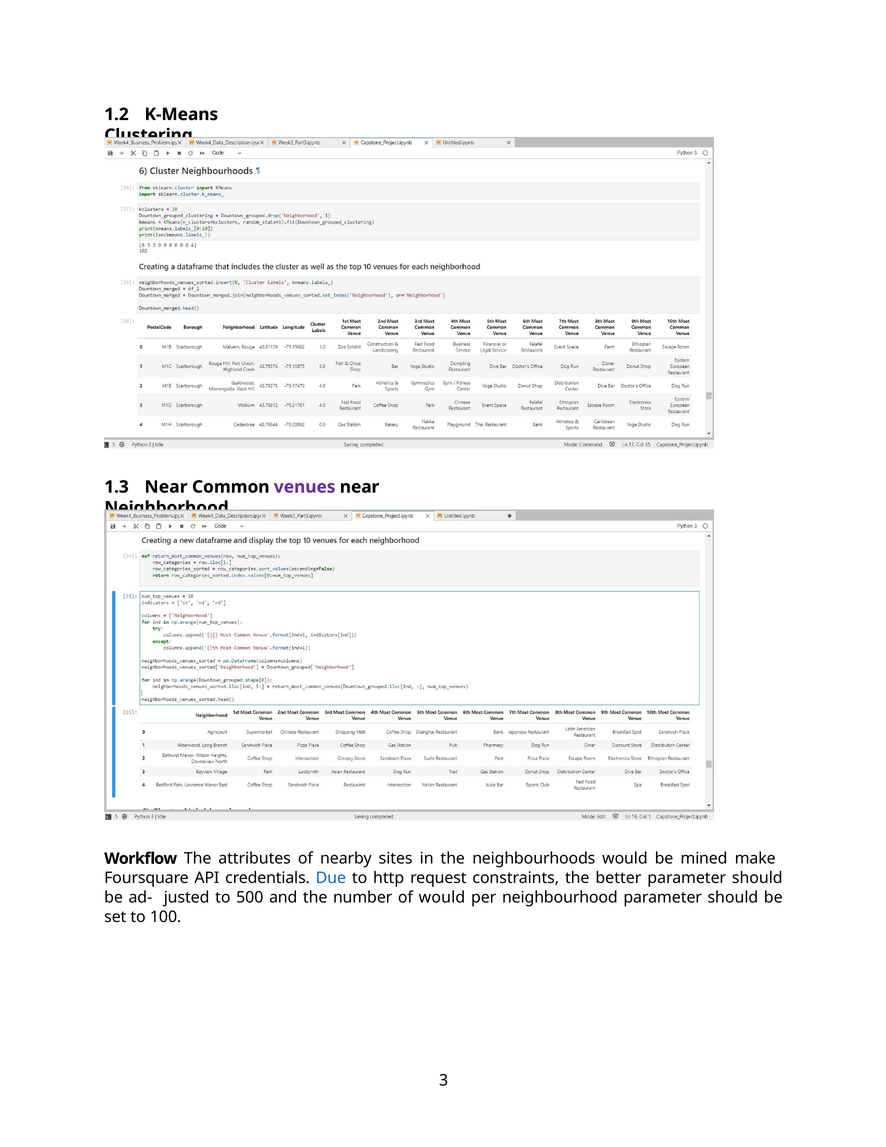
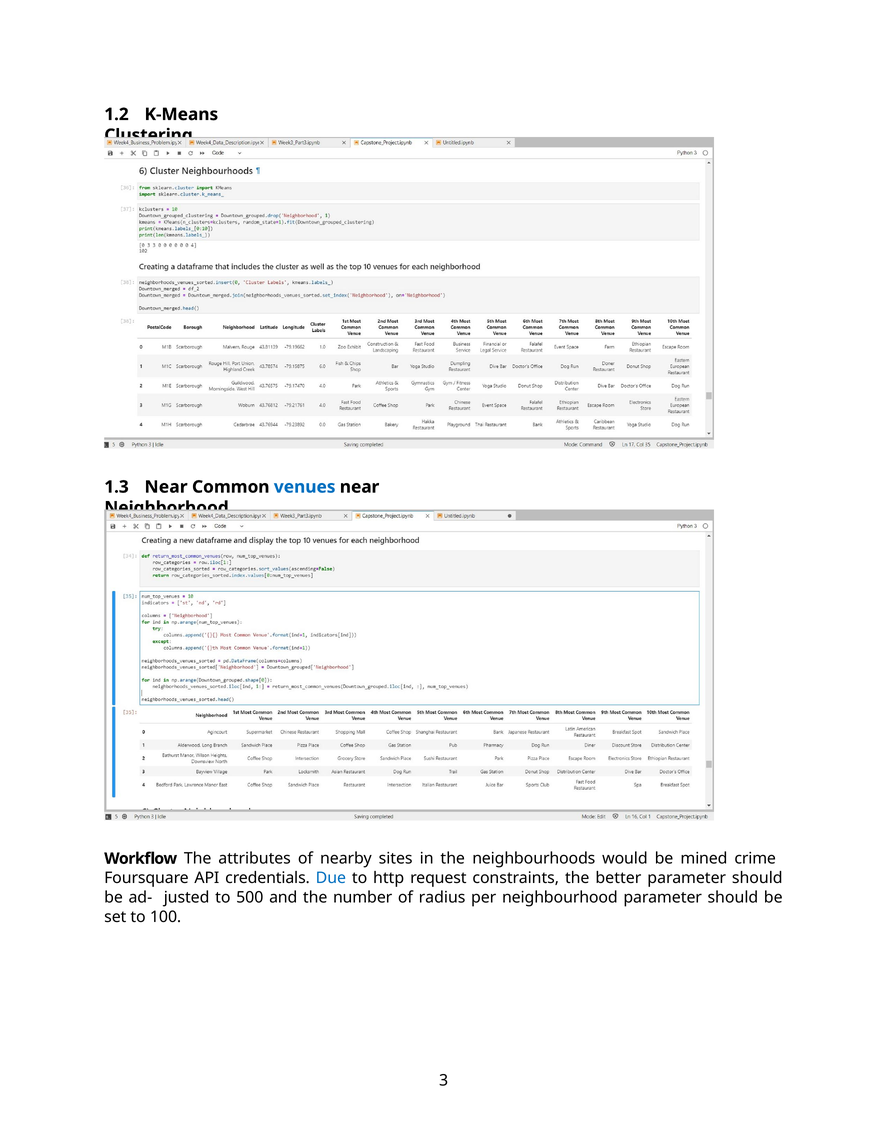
venues colour: purple -> blue (305, 487)
make: make -> crime (755, 858)
of would: would -> radius (442, 897)
